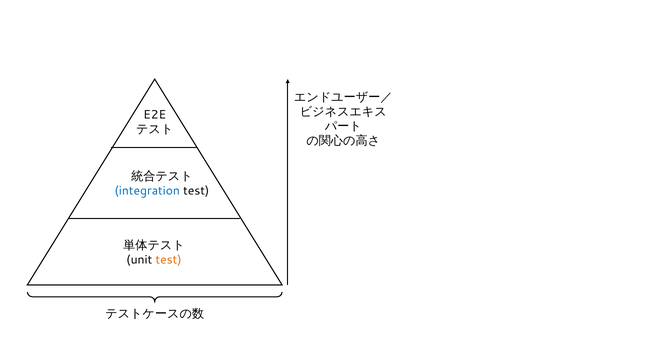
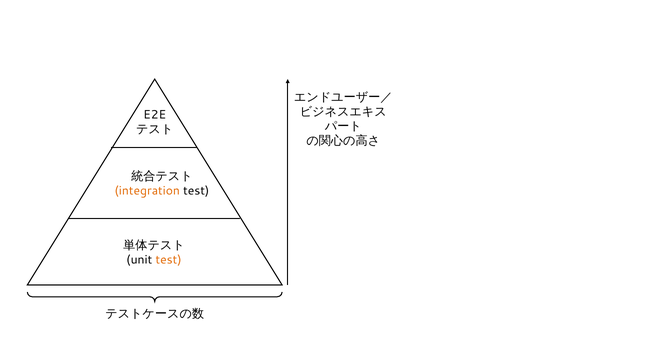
integration colour: blue -> orange (147, 191)
